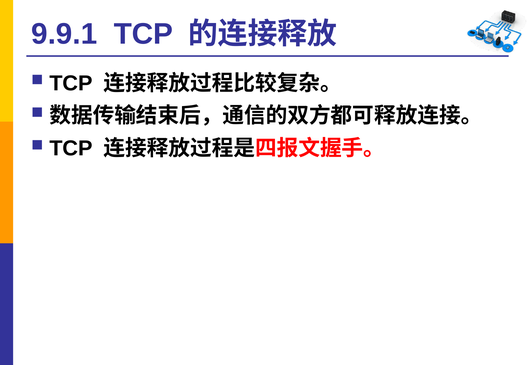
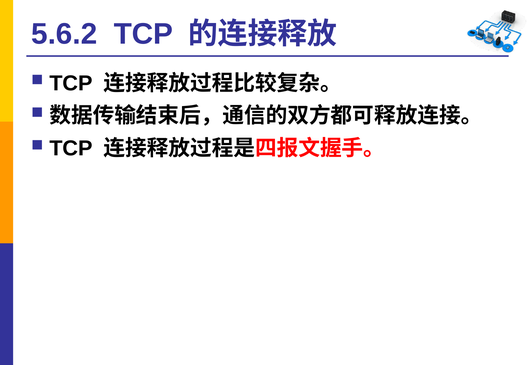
9.9.1: 9.9.1 -> 5.6.2 (64, 34)
